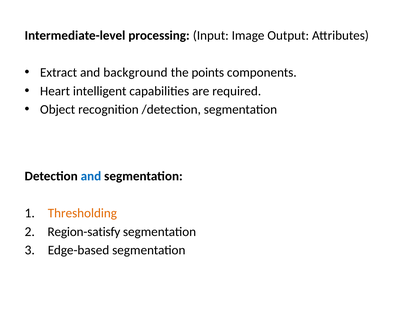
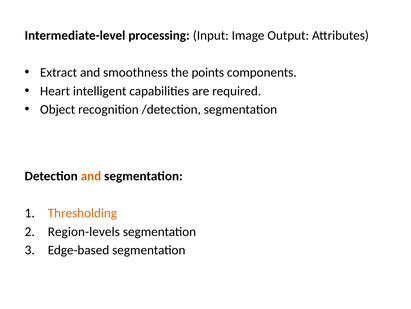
background: background -> smoothness (135, 72)
and colour: blue -> orange (91, 176)
Region-satisfy: Region-satisfy -> Region-levels (84, 231)
